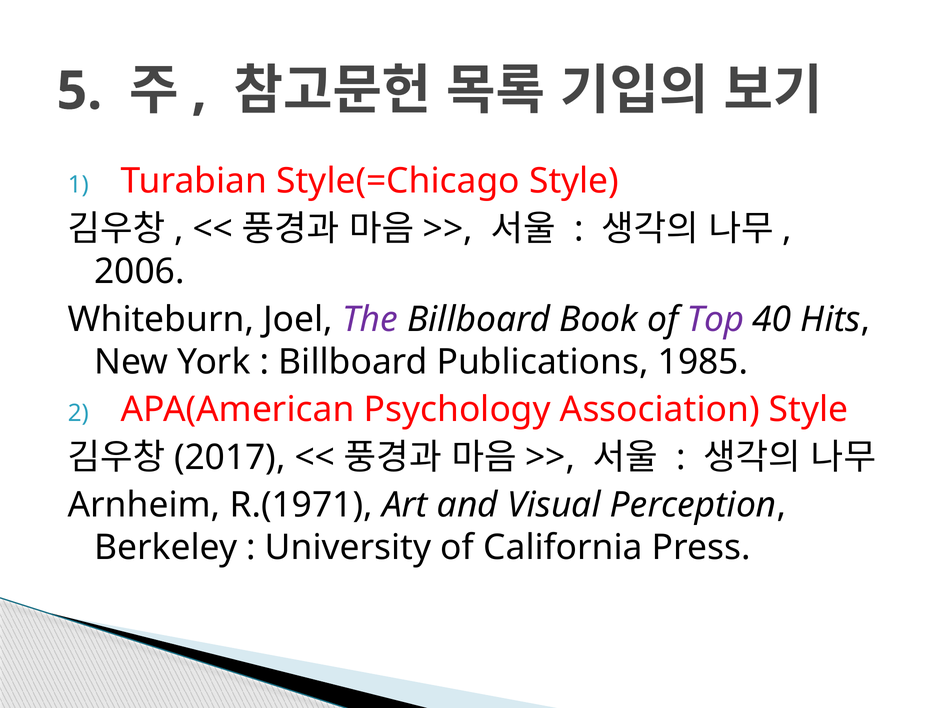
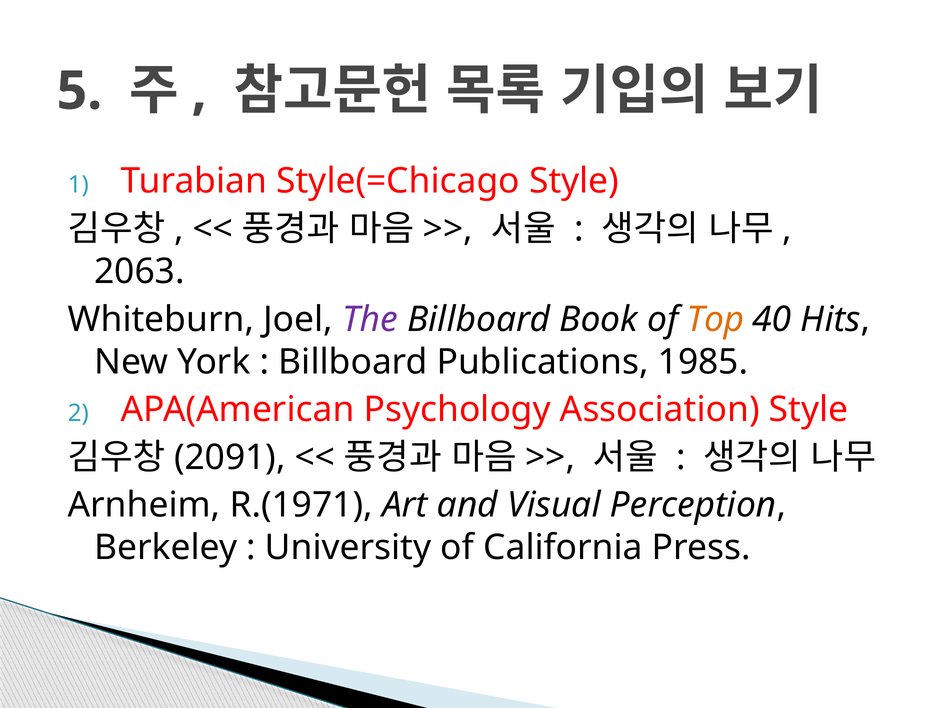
2006: 2006 -> 2063 (139, 272)
Top colour: purple -> orange (715, 319)
2017: 2017 -> 2091 (230, 457)
